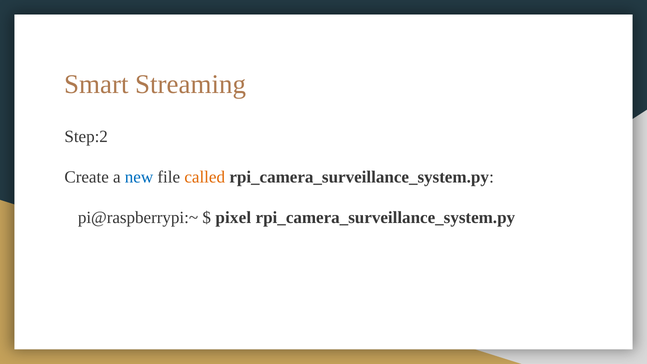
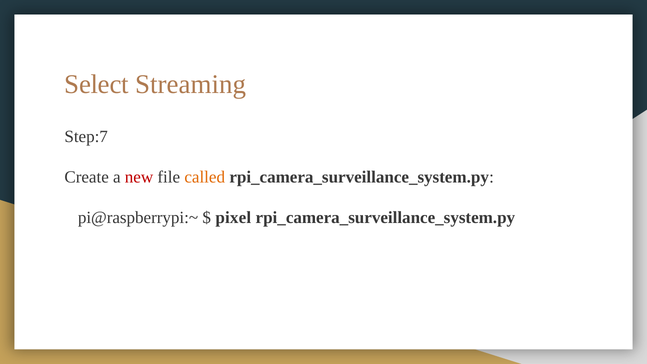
Smart: Smart -> Select (97, 84)
Step:2: Step:2 -> Step:7 (86, 136)
new colour: blue -> red (139, 177)
